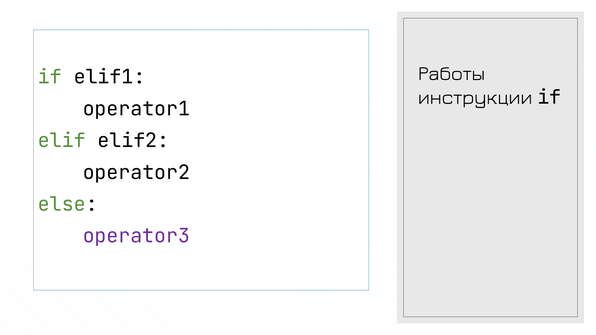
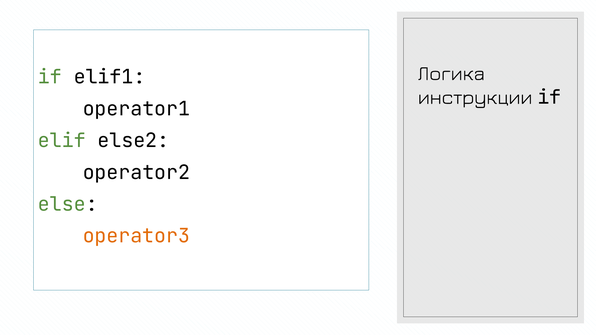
Работы: Работы -> Логика (451, 74)
elif2: elif2 -> else2 (133, 141)
operator3 colour: purple -> orange (136, 236)
